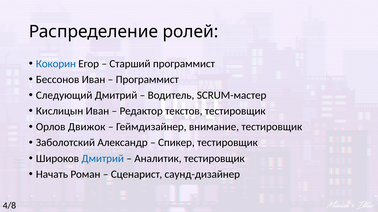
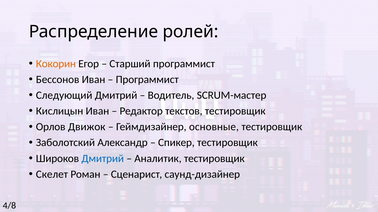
Кокорин colour: blue -> orange (56, 64)
внимание: внимание -> основные (214, 127)
Начать: Начать -> Скелет (52, 175)
